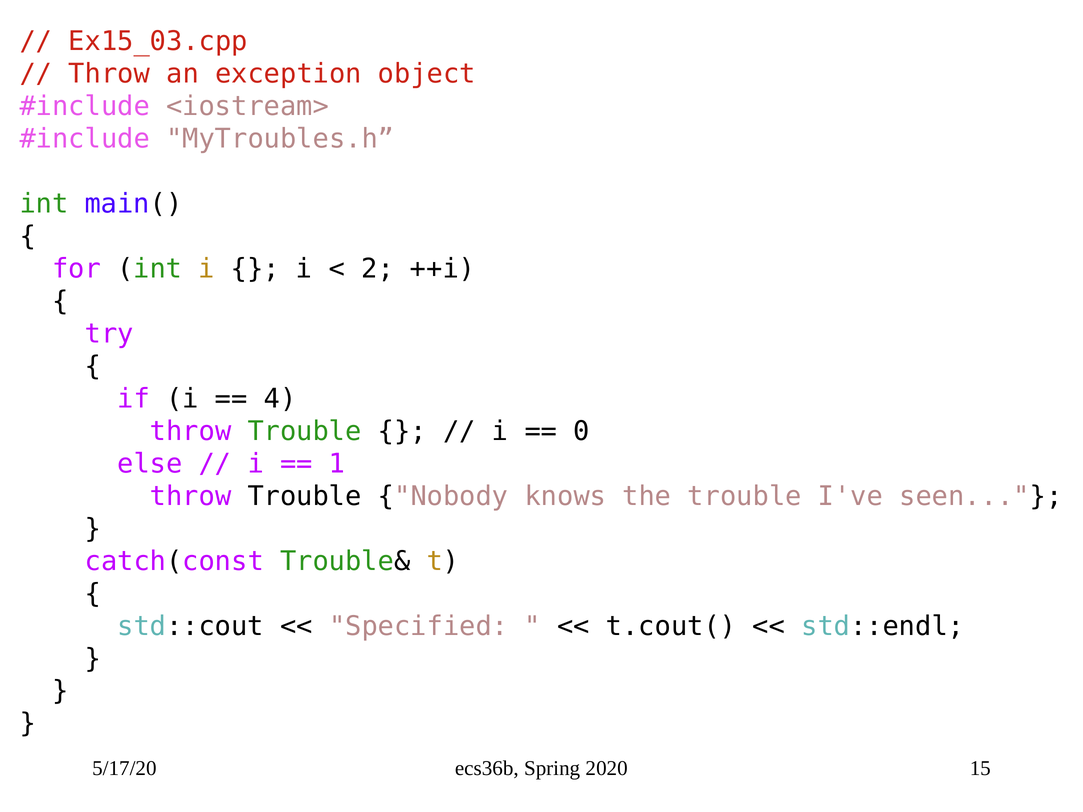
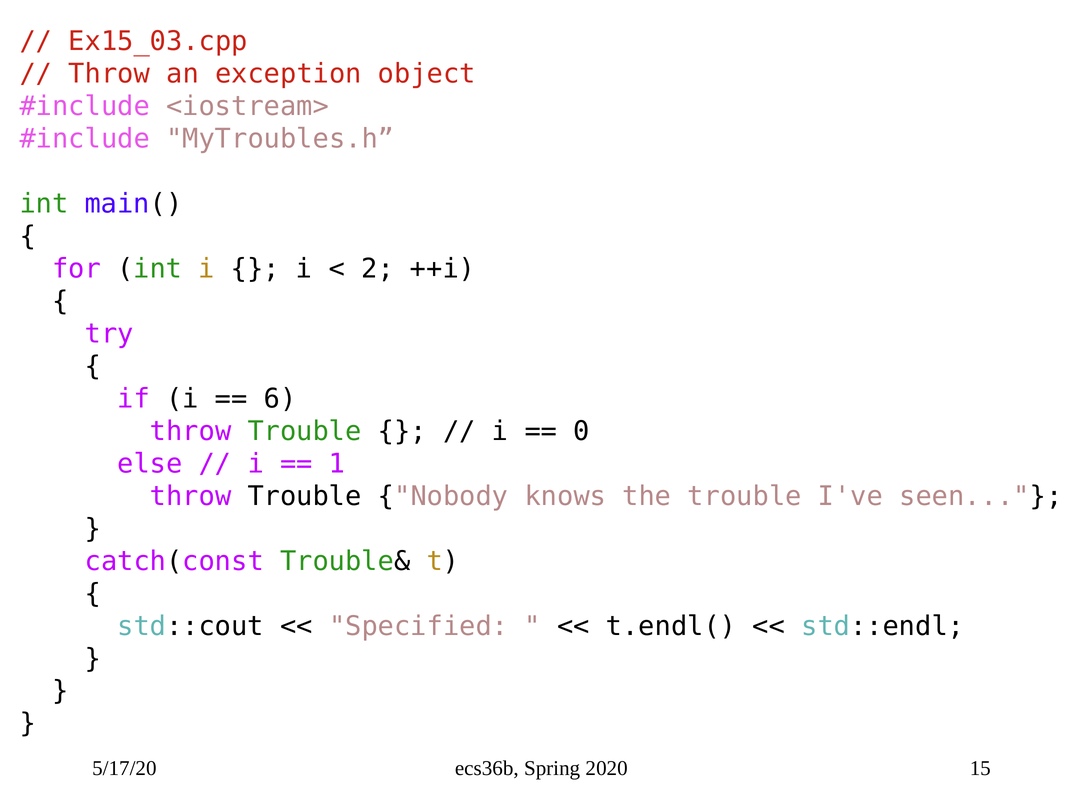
4: 4 -> 6 (280, 399)
t.cout(: t.cout( -> t.endl( (671, 626)
